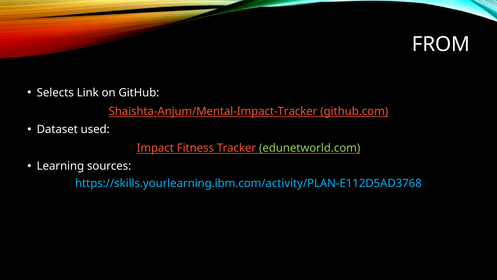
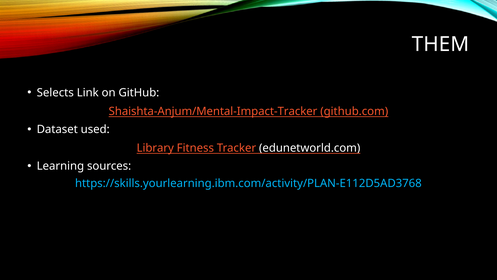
FROM: FROM -> THEM (441, 44)
Impact: Impact -> Library (155, 148)
edunetworld.com colour: light green -> white (310, 148)
